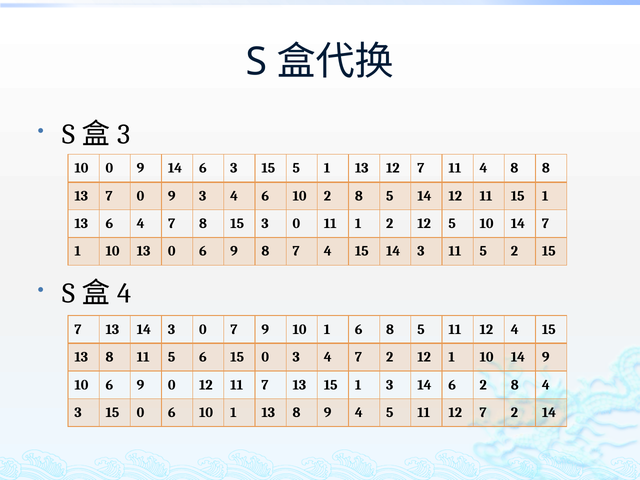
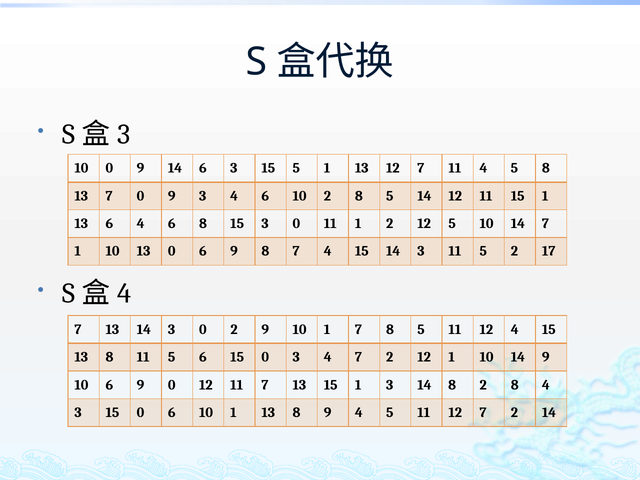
11 4 8: 8 -> 5 (514, 168)
6 4 7: 7 -> 6 (172, 224)
2 15: 15 -> 17 (549, 251)
0 7: 7 -> 2 (234, 329)
1 6: 6 -> 7 (358, 329)
3 14 6: 6 -> 8 (452, 385)
